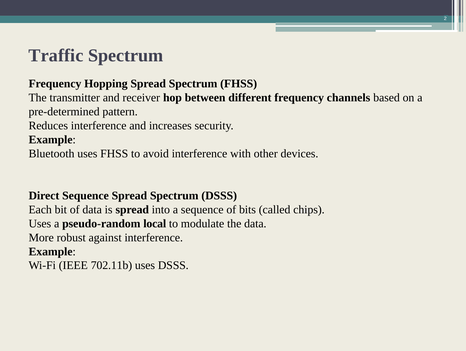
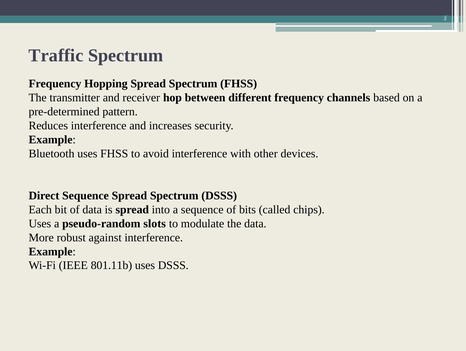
local: local -> slots (155, 224)
702.11b: 702.11b -> 801.11b (111, 265)
